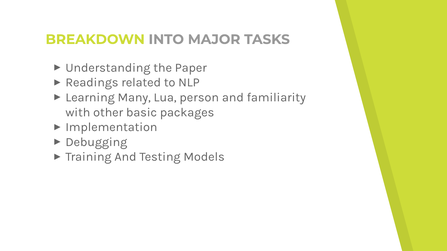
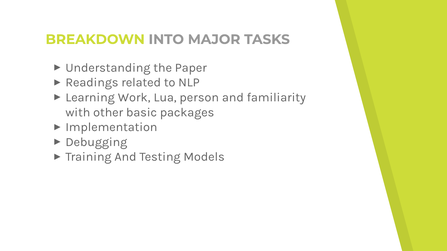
Many: Many -> Work (134, 98)
